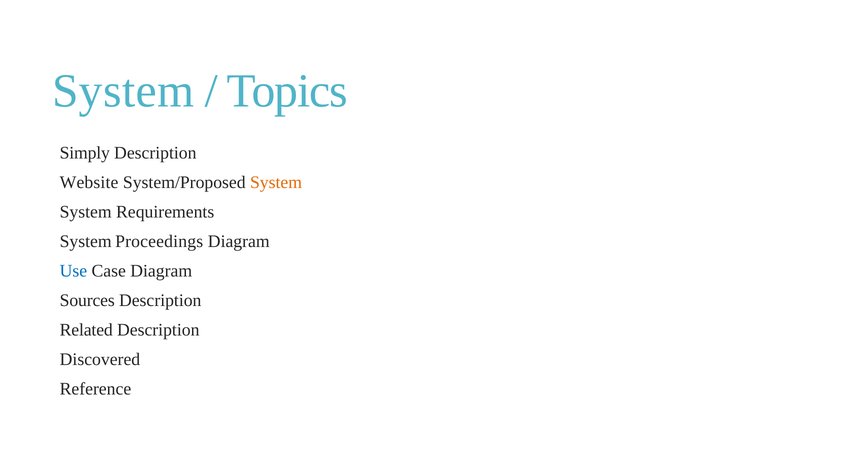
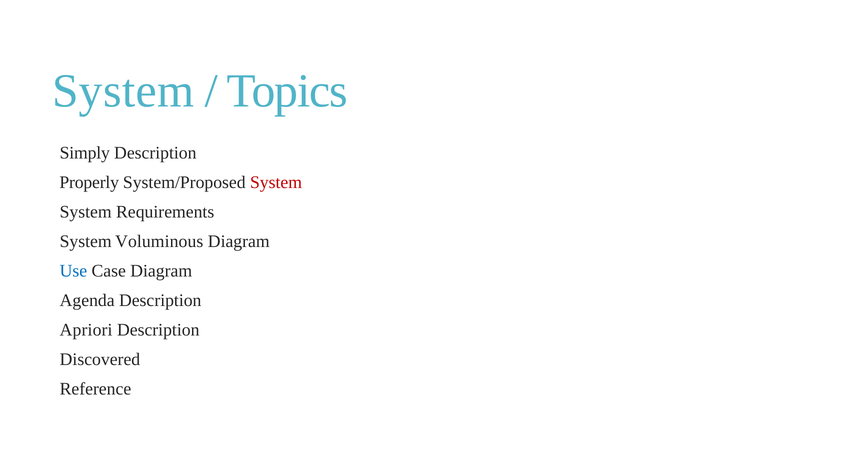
Website: Website -> Properly (89, 183)
System colour: orange -> red (276, 183)
Proceedings: Proceedings -> Voluminous (159, 242)
Sources: Sources -> Agenda (87, 301)
Related: Related -> Apriori (86, 330)
